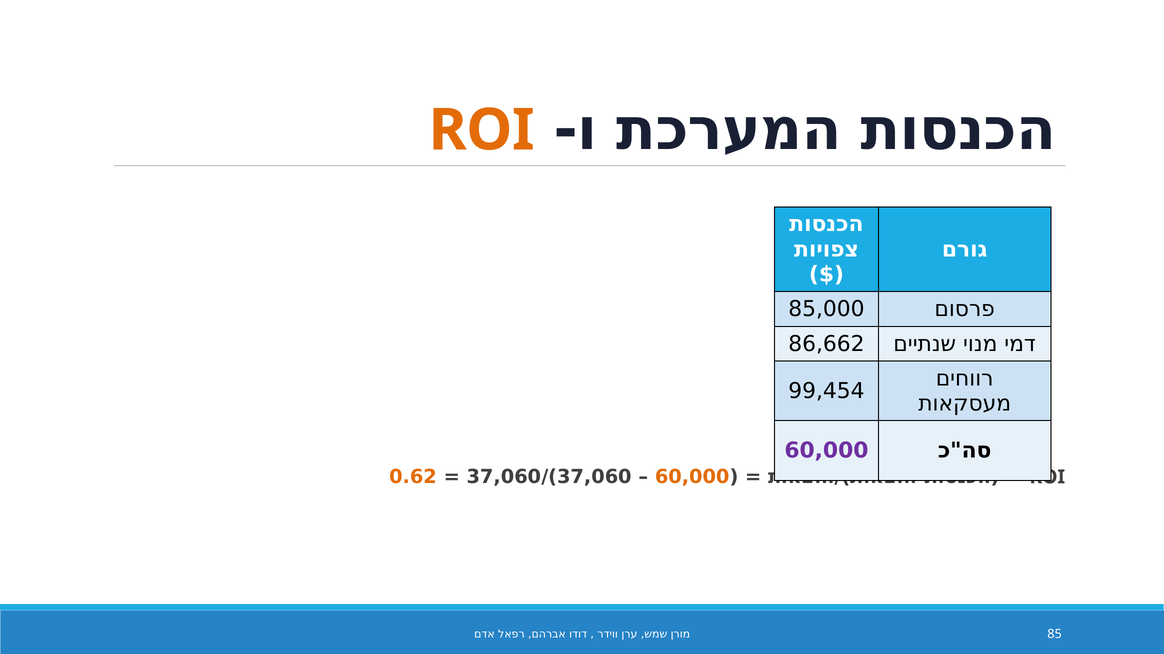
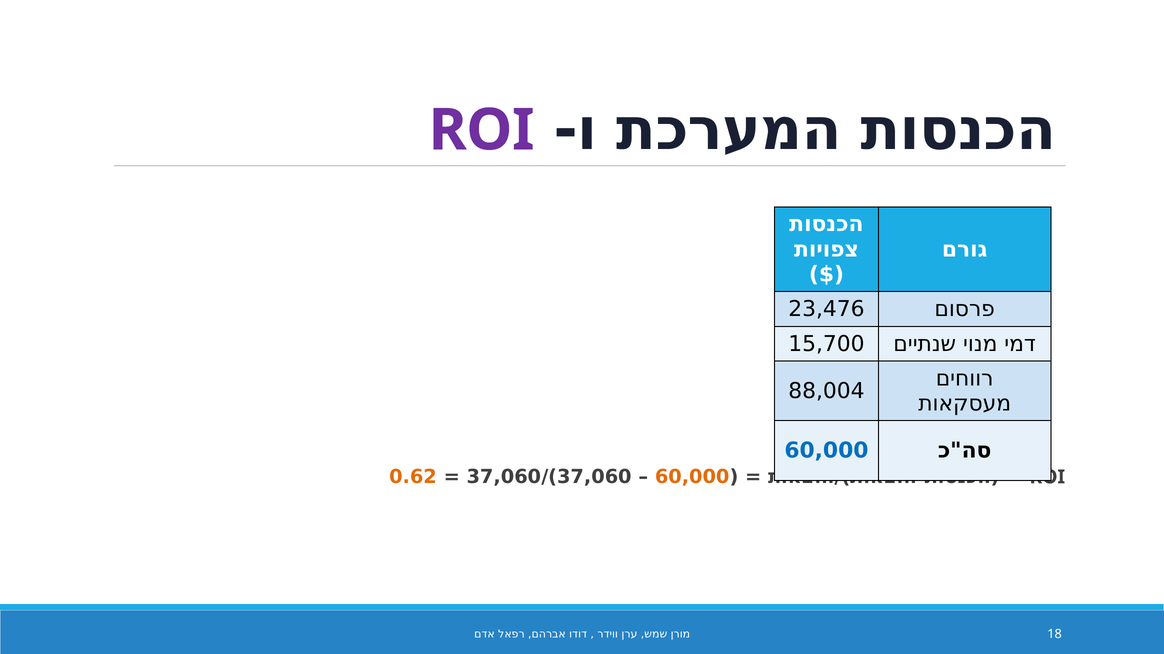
ROI colour: orange -> purple (482, 130)
85,000: 85,000 -> 23,476 (826, 310)
86,662: 86,662 -> 15,700 (826, 344)
99,454: 99,454 -> 88,004 (826, 392)
60,000 colour: purple -> blue (826, 451)
85: 85 -> 18 (1055, 635)
